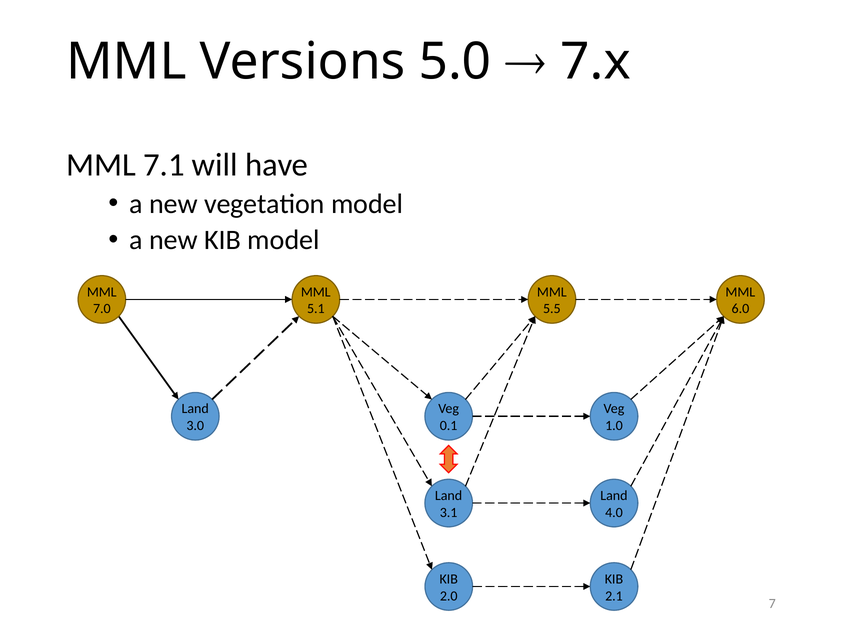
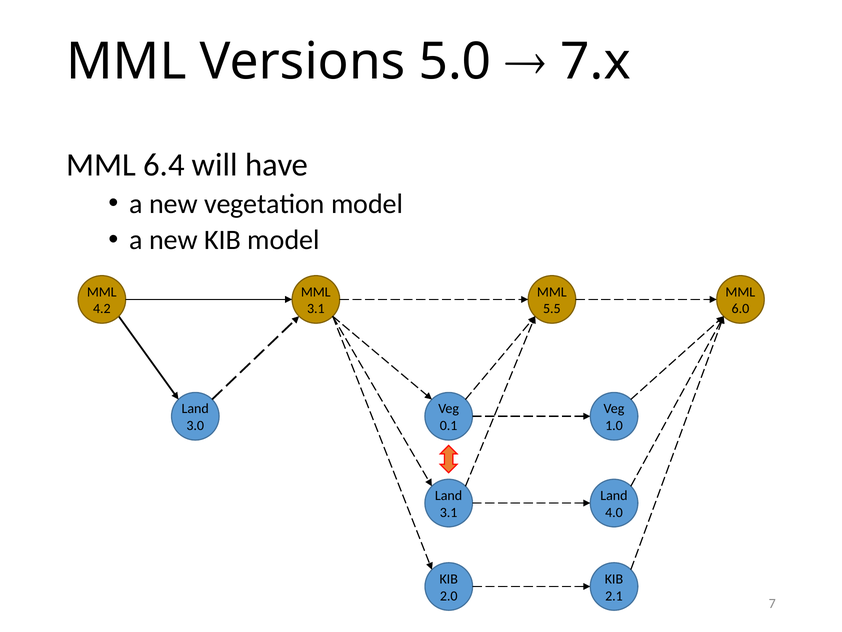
7.1: 7.1 -> 6.4 (164, 165)
7.0: 7.0 -> 4.2 (102, 309)
5.1: 5.1 -> 3.1 (316, 309)
